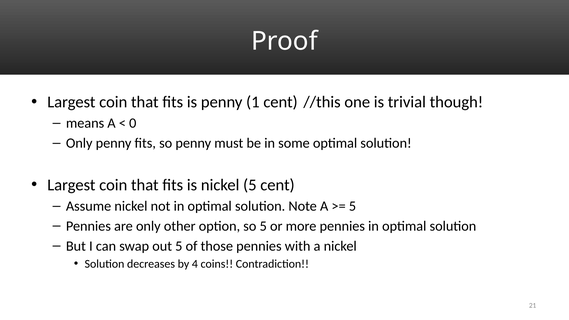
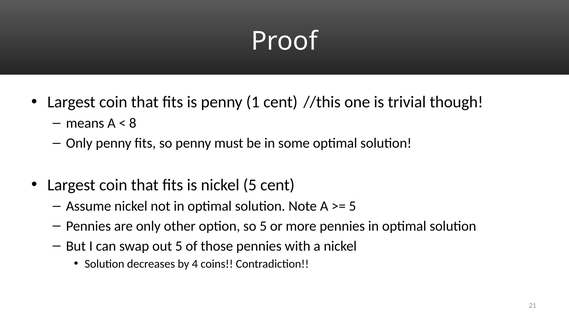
0: 0 -> 8 (133, 123)
